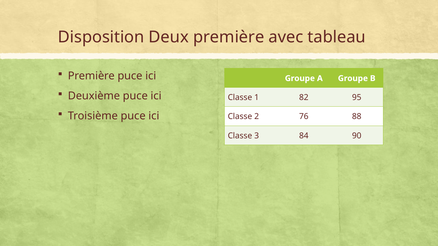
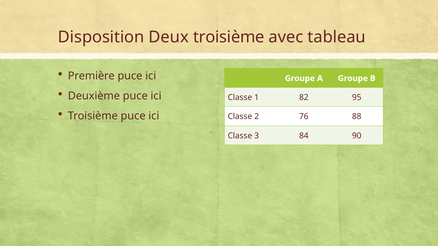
Deux première: première -> troisième (229, 37)
